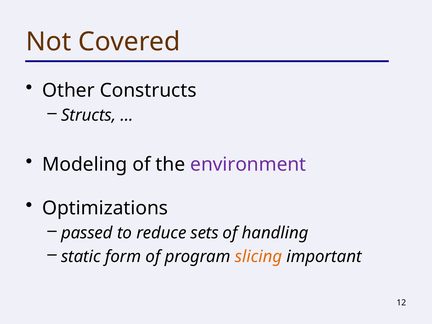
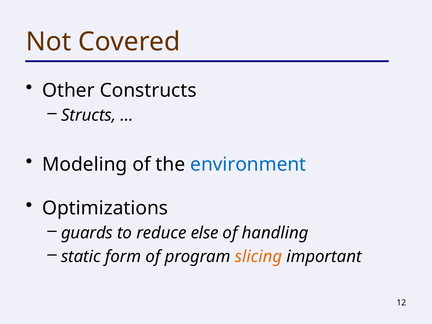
environment colour: purple -> blue (248, 165)
passed: passed -> guards (87, 233)
sets: sets -> else (205, 233)
